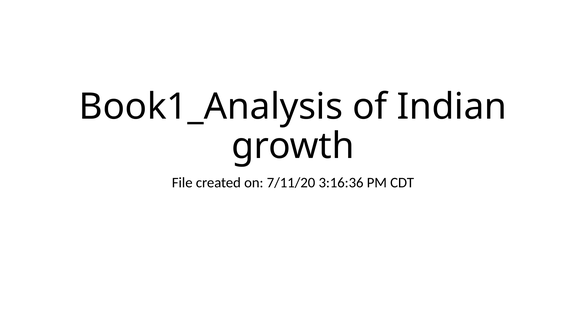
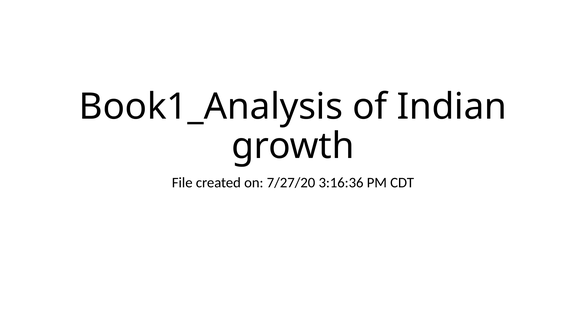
7/11/20: 7/11/20 -> 7/27/20 (291, 183)
